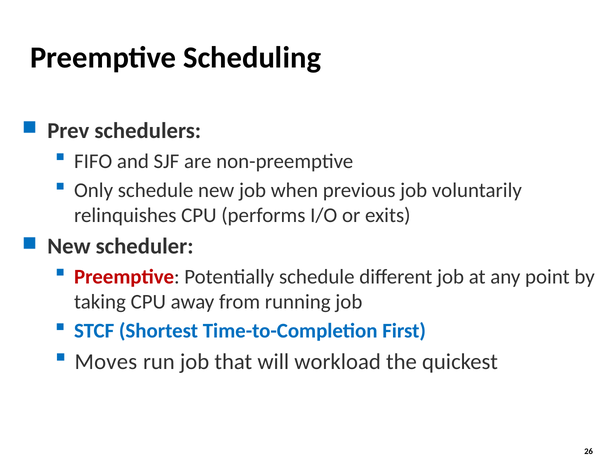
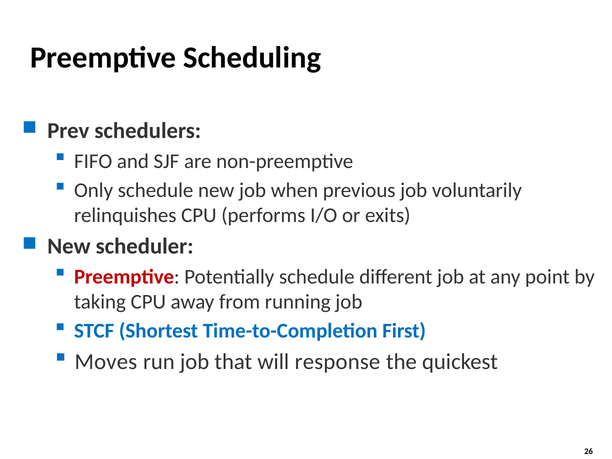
workload: workload -> response (337, 362)
